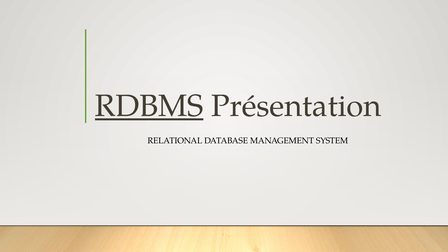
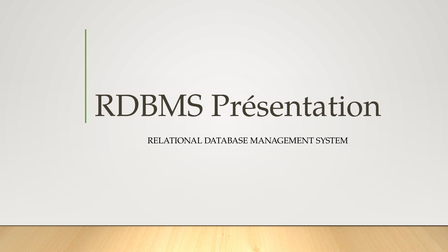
RDBMS underline: present -> none (149, 106)
